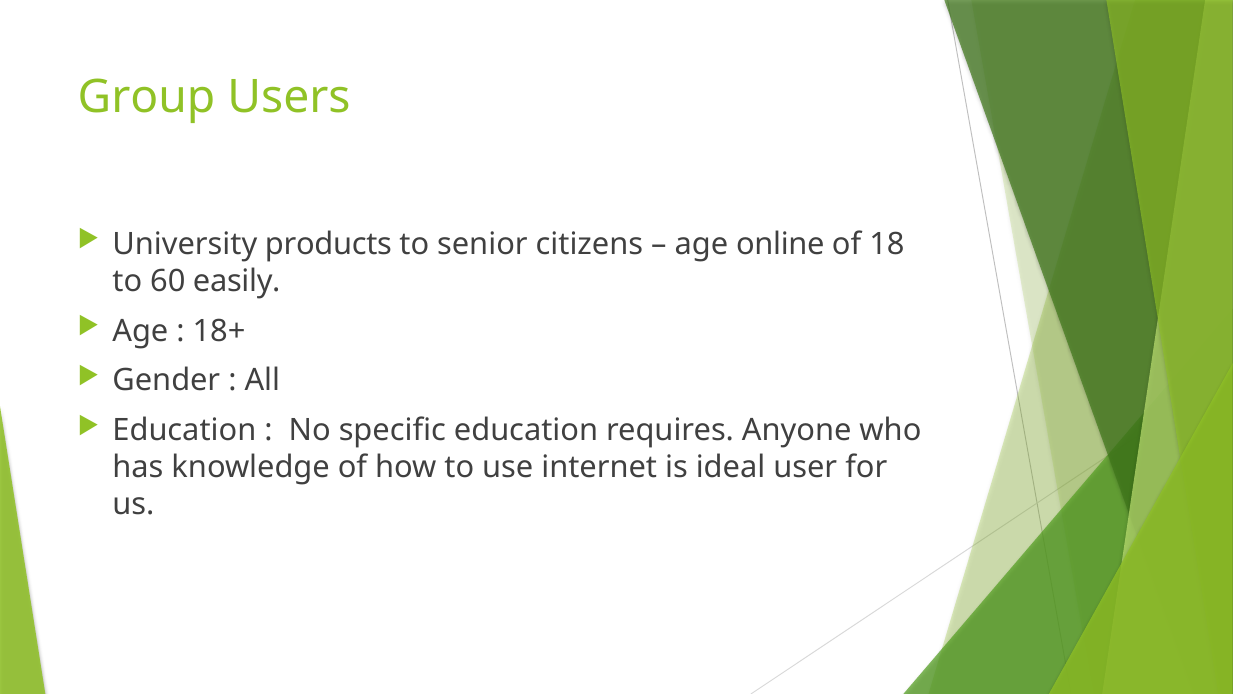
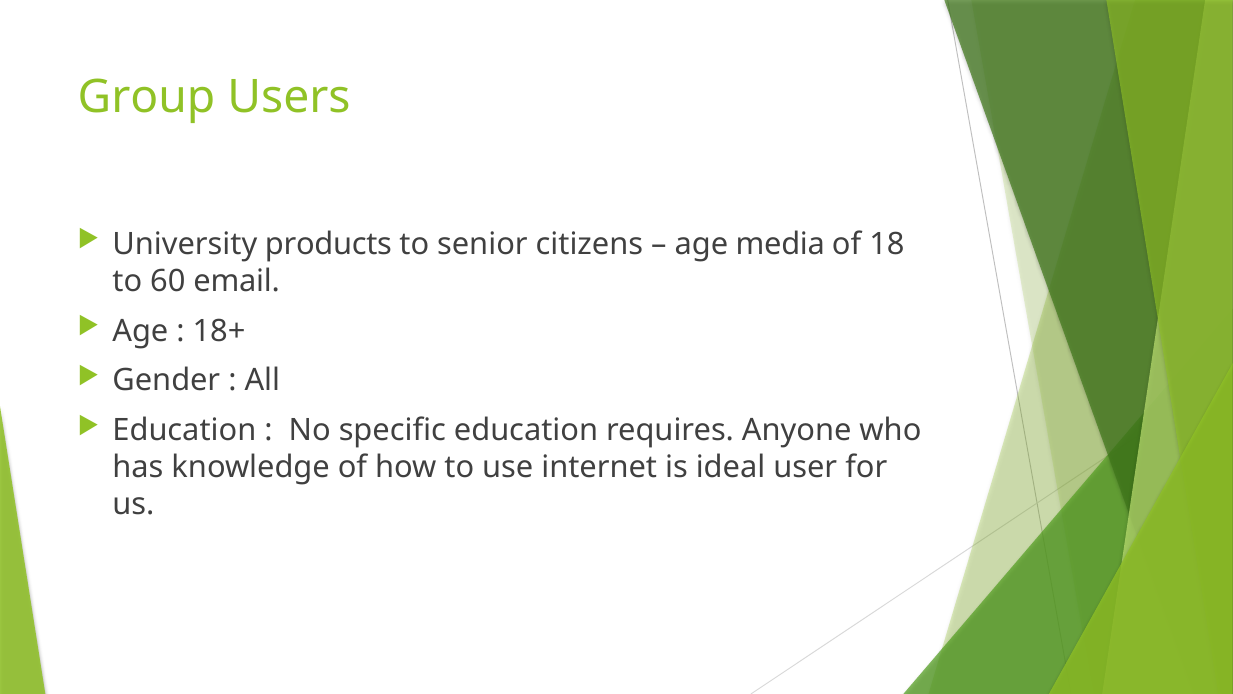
online: online -> media (780, 244)
easily: easily -> email (237, 281)
